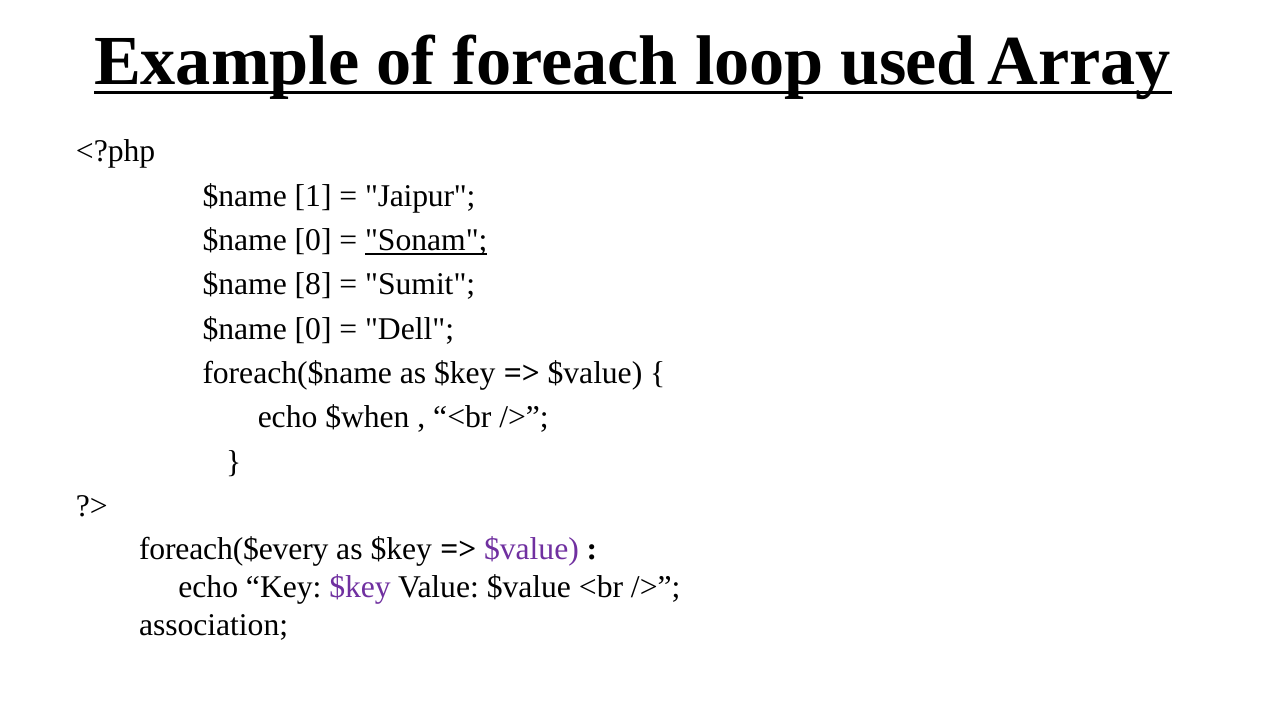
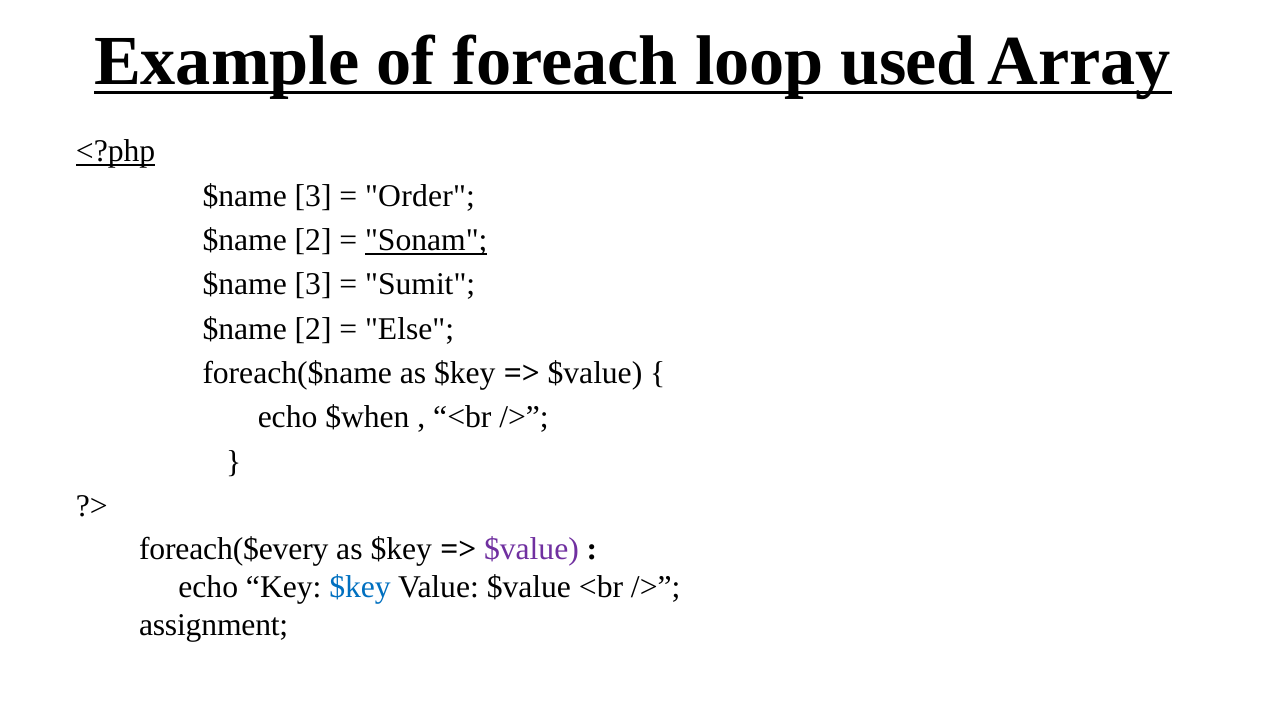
<?php underline: none -> present (116, 151)
1: 1 -> 3 (313, 196)
Jaipur: Jaipur -> Order (420, 196)
0: 0 -> 2 (313, 240)
8: 8 -> 3 (313, 284)
0: 0 -> 2 (313, 329)
Dell: Dell -> Else (410, 329)
$key colour: purple -> blue (360, 588)
association: association -> assignment (214, 626)
